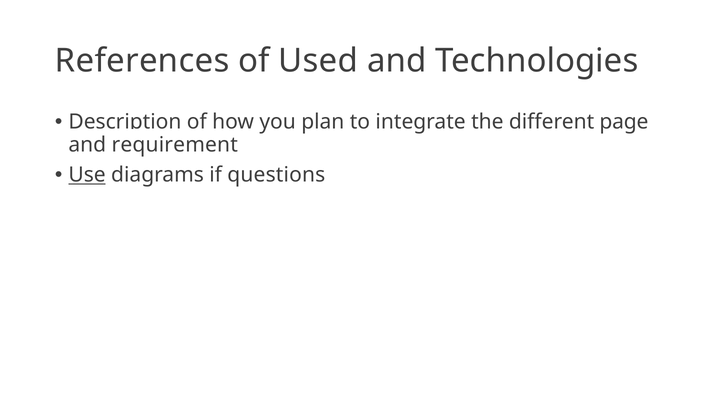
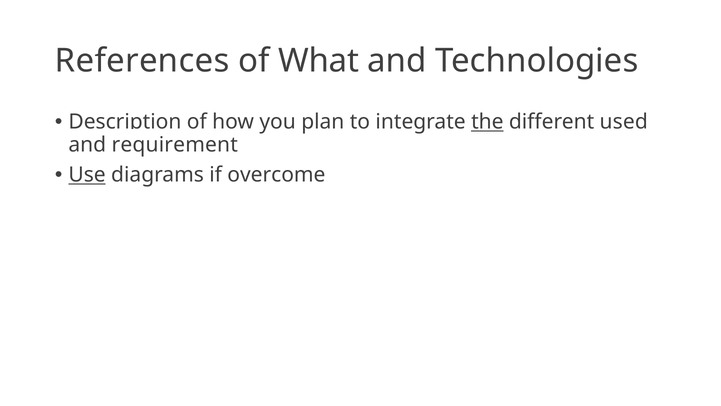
Used: Used -> What (319, 61)
the underline: none -> present (487, 122)
page: page -> used (624, 122)
questions: questions -> overcome (276, 175)
